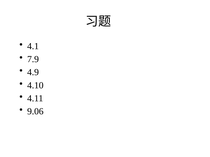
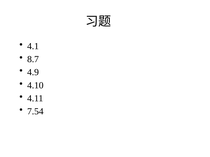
7.9: 7.9 -> 8.7 (33, 59)
9.06: 9.06 -> 7.54 (35, 112)
